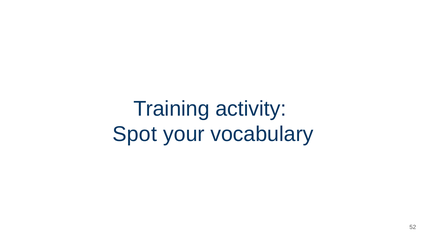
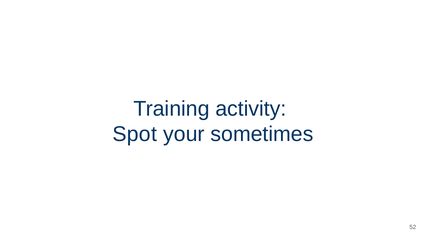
vocabulary: vocabulary -> sometimes (262, 134)
